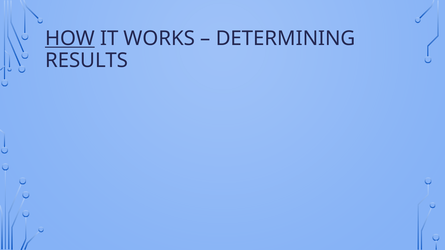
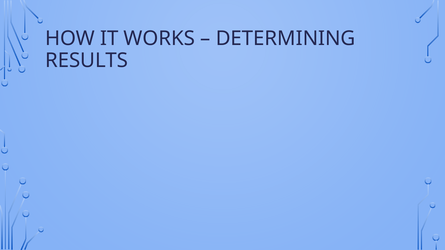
HOW underline: present -> none (70, 38)
